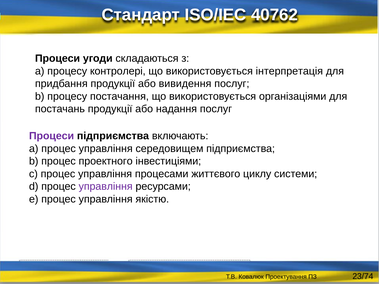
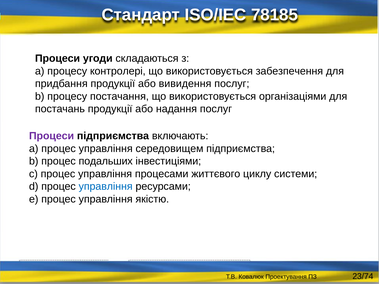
40762: 40762 -> 78185 (274, 15)
інтерпретація: інтерпретація -> забезпечення (289, 71)
проектного: проектного -> подальших (106, 161)
управління colour: purple -> blue (106, 187)
